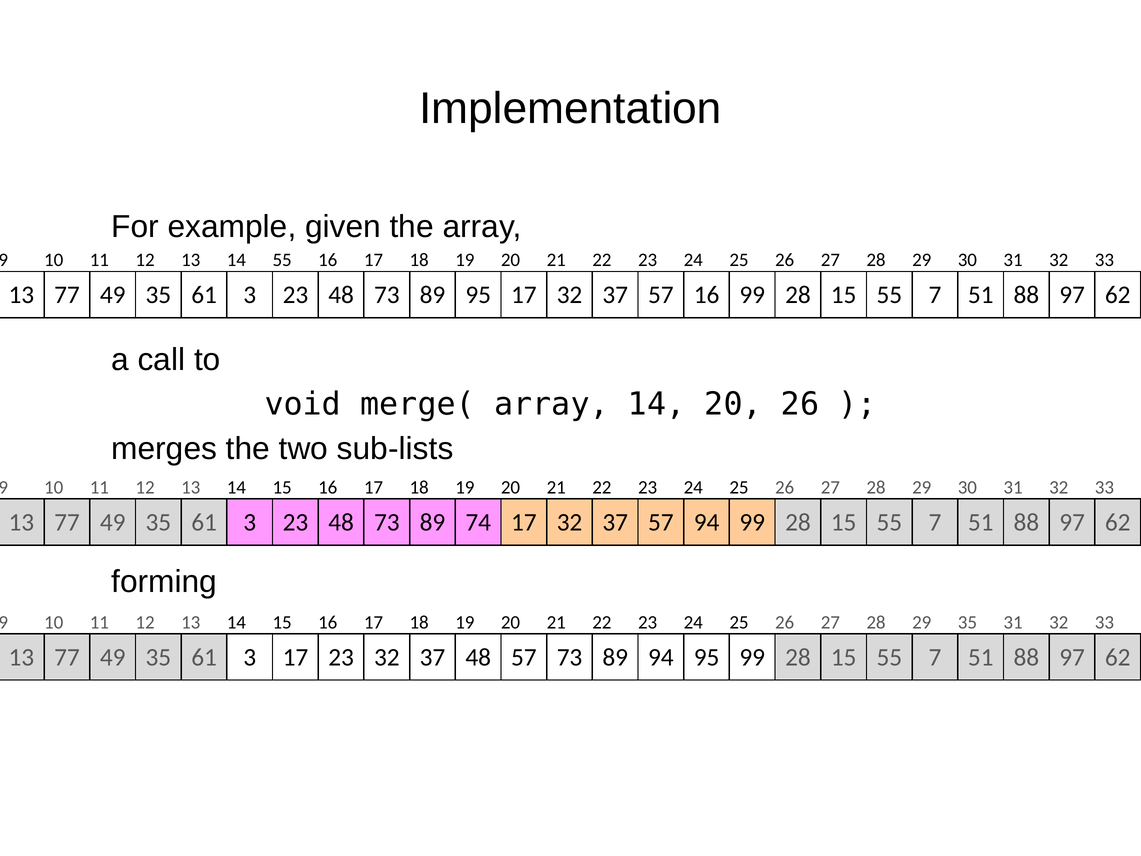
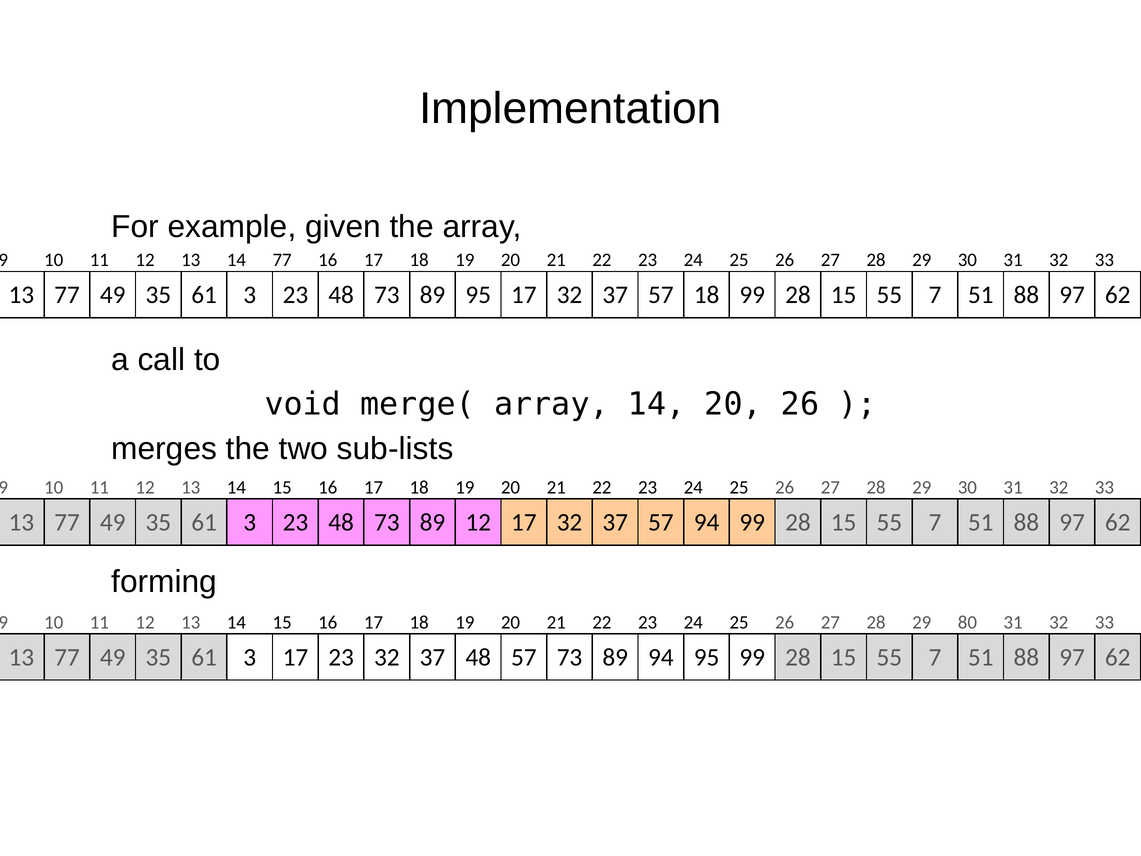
14 55: 55 -> 77 (282, 260)
57 16: 16 -> 18 (707, 295)
89 74: 74 -> 12 (478, 522)
29 35: 35 -> 80 (967, 622)
